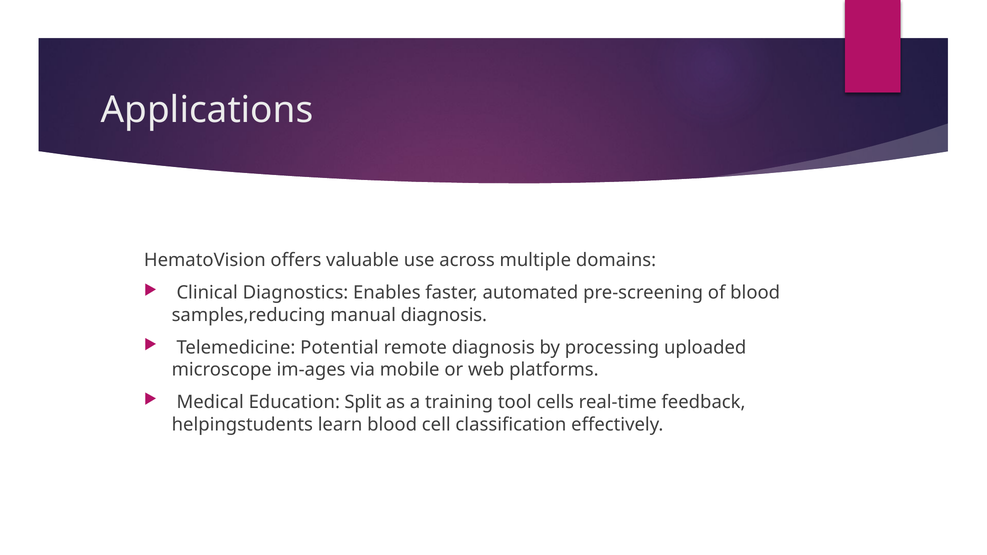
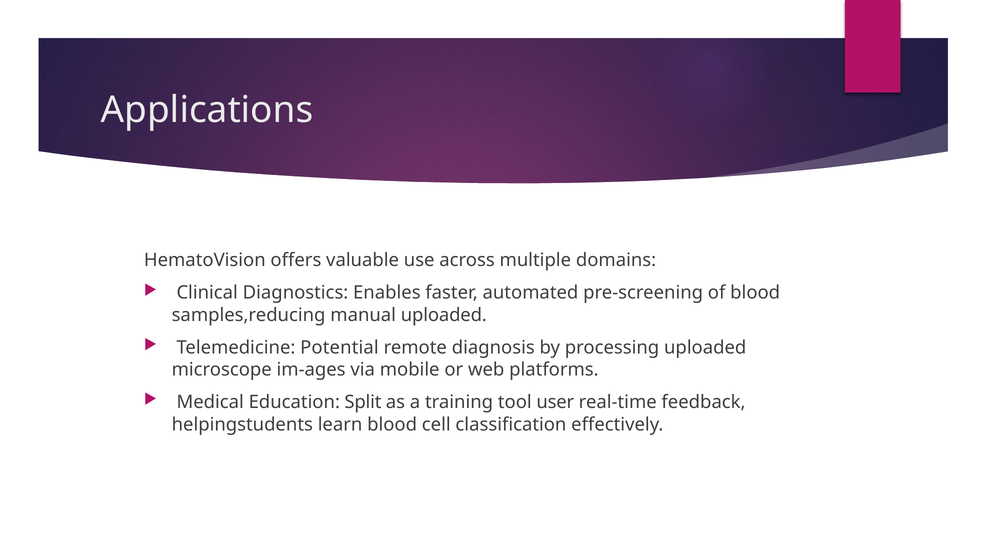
manual diagnosis: diagnosis -> uploaded (444, 315)
cells: cells -> user (555, 402)
